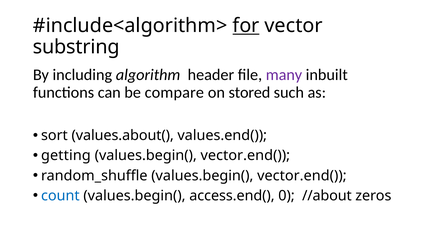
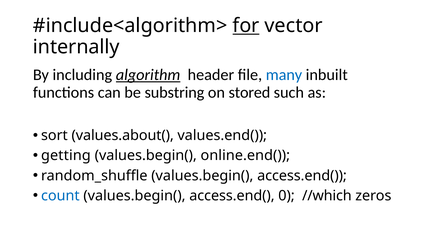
substring: substring -> internally (76, 47)
algorithm underline: none -> present (148, 75)
many colour: purple -> blue (284, 75)
compare: compare -> substring (174, 92)
vector.end(: vector.end( -> online.end( (245, 156)
random_shuffle values.begin( vector.end(: vector.end( -> access.end( (302, 176)
//about: //about -> //which (327, 196)
